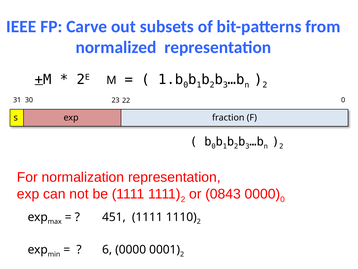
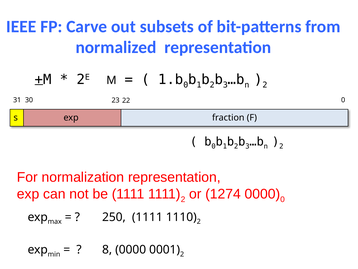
0843: 0843 -> 1274 (223, 194)
451: 451 -> 250 (114, 217)
6: 6 -> 8 (107, 249)
